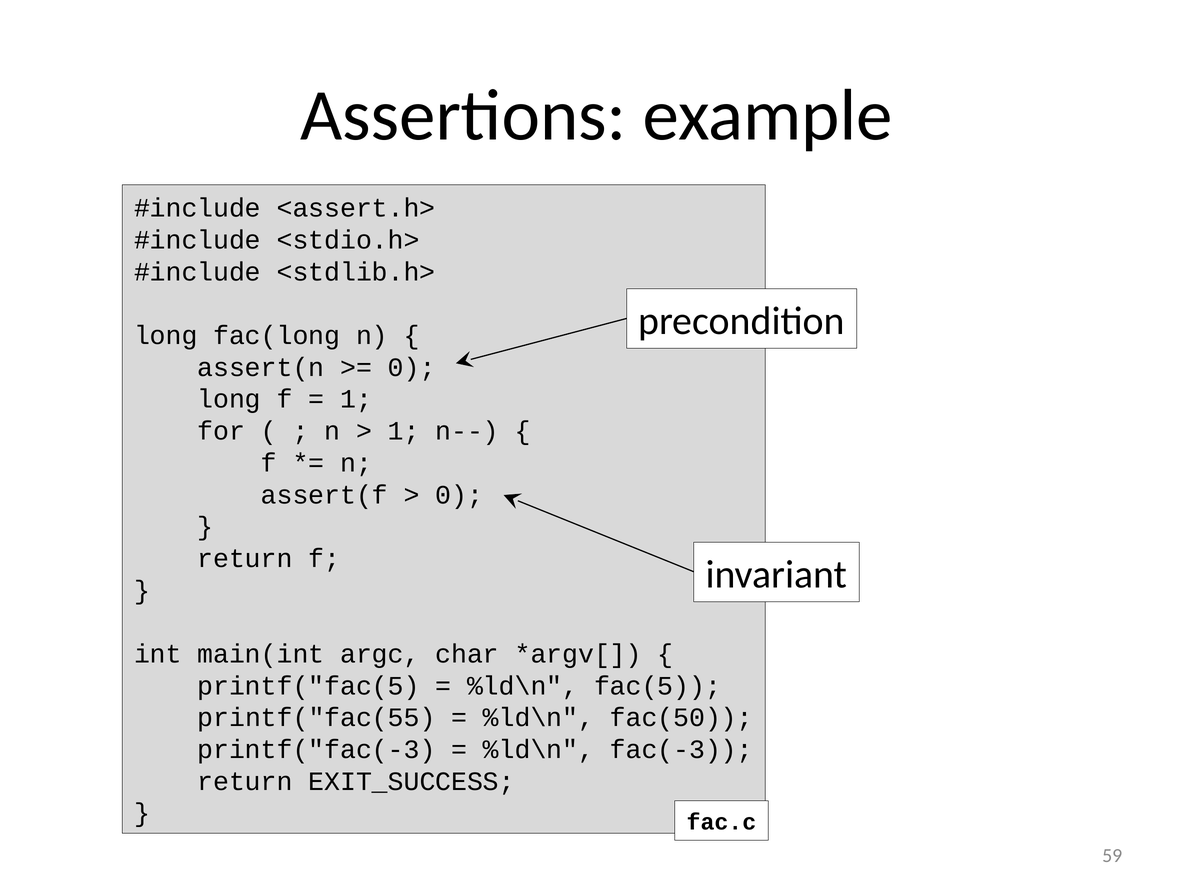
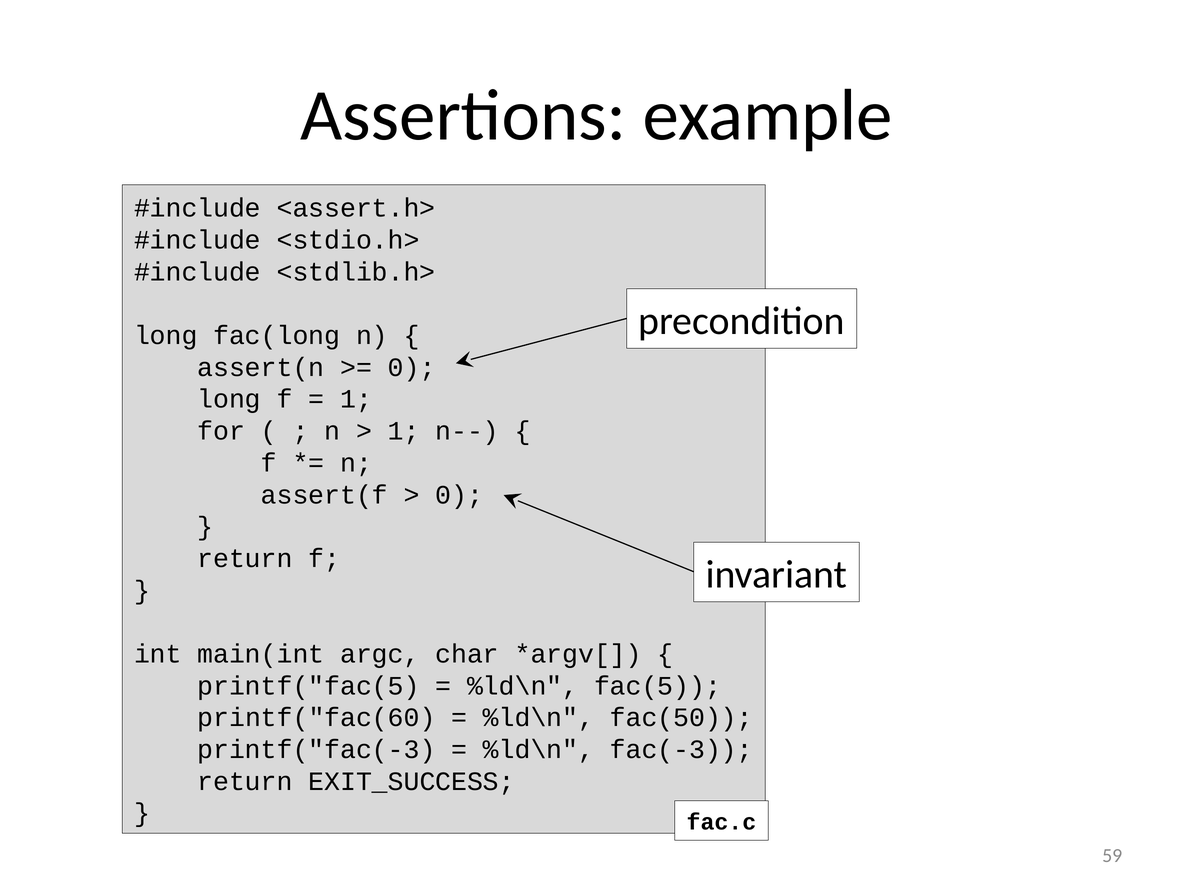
printf("fac(55: printf("fac(55 -> printf("fac(60 (316, 717)
